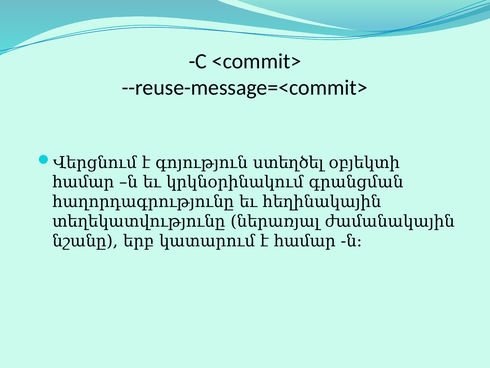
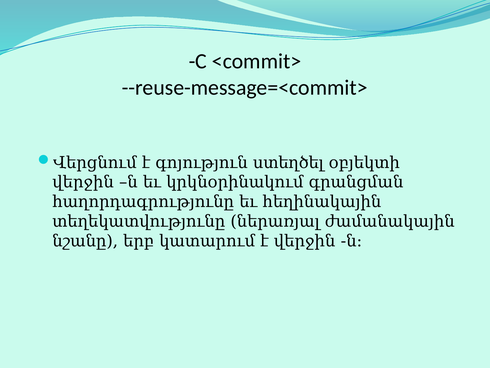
համար: համար -> վերջին (83, 182)
է համար: համար -> վերջին (305, 241)
